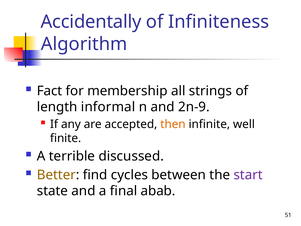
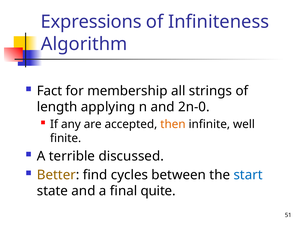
Accidentally: Accidentally -> Expressions (91, 22)
informal: informal -> applying (108, 107)
2n-9: 2n-9 -> 2n-0 (194, 107)
start colour: purple -> blue (248, 175)
abab: abab -> quite (158, 191)
